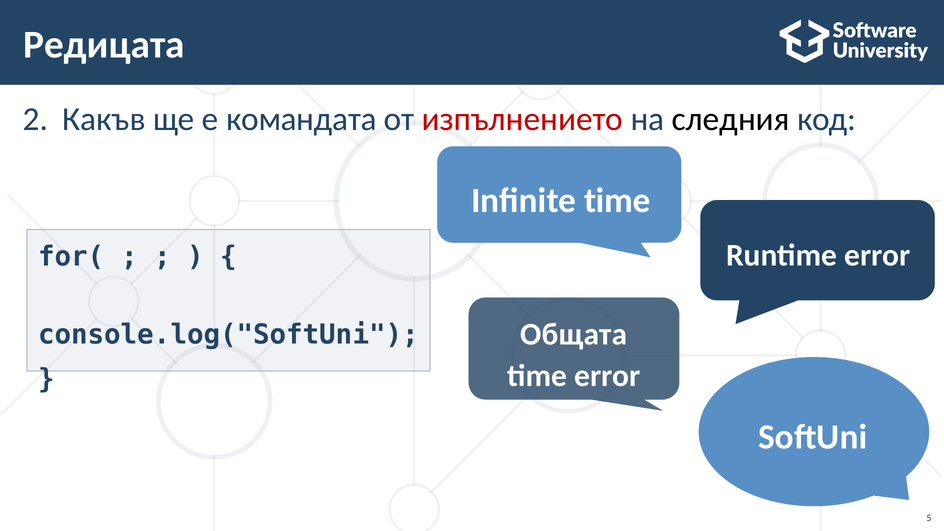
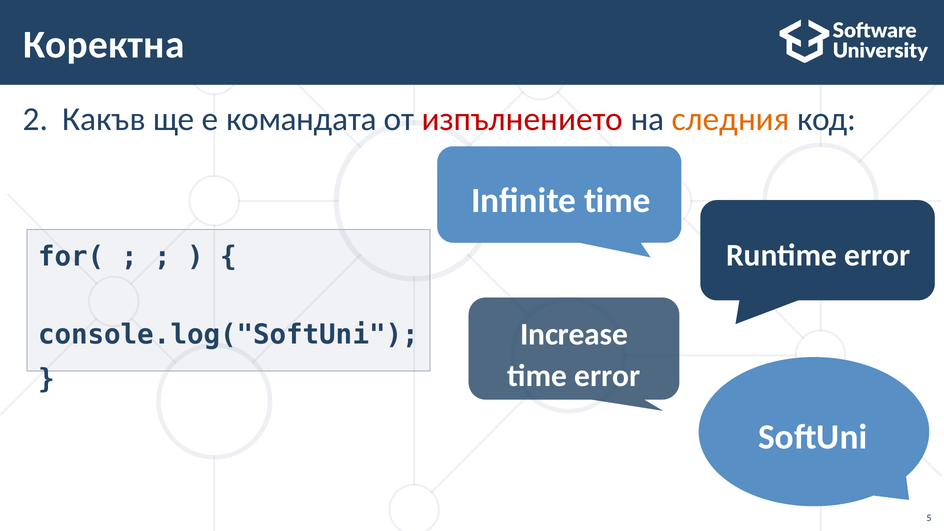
Редицата: Редицата -> Коректна (104, 45)
следния colour: black -> orange (731, 119)
Общата: Общата -> Increase (574, 334)
